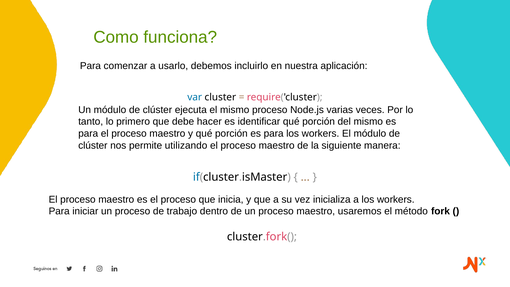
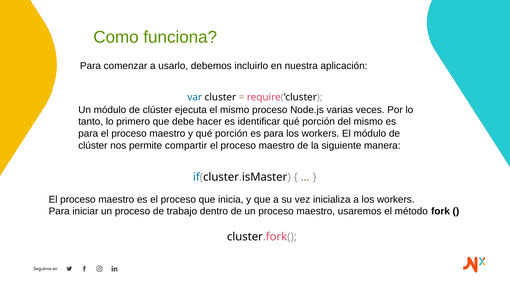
utilizando: utilizando -> compartir (186, 145)
